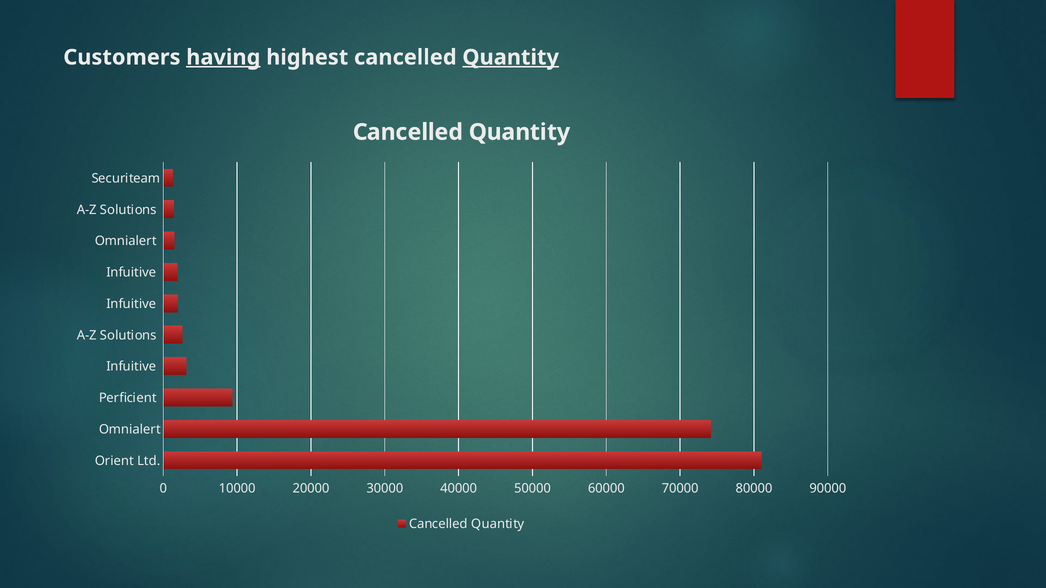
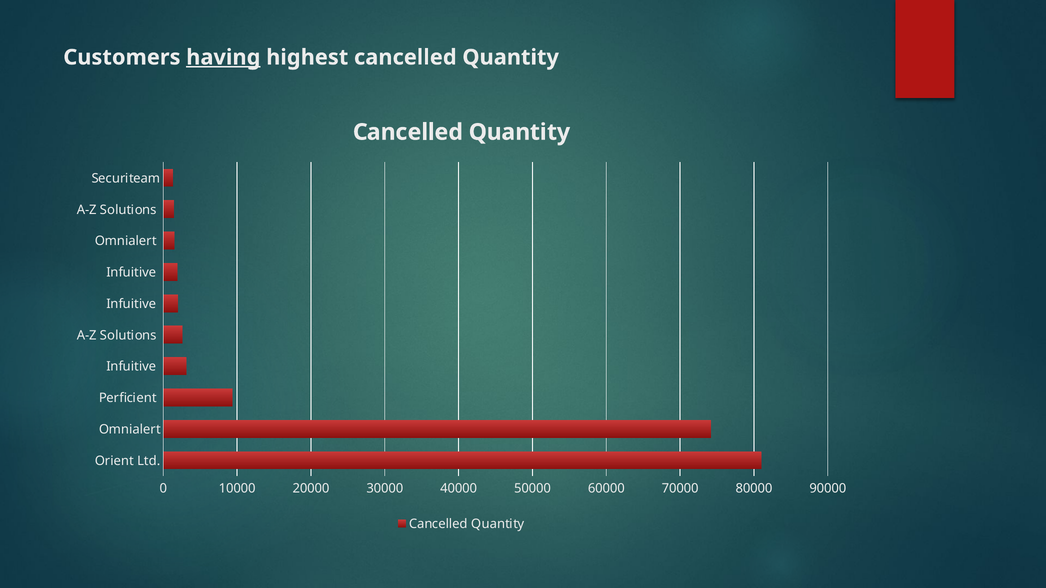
Quantity underline: present -> none (511, 57)
